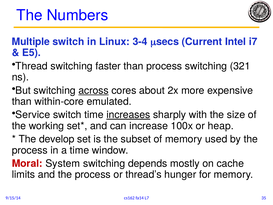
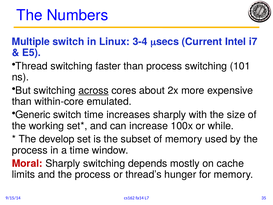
321: 321 -> 101 (240, 66)
Service: Service -> Generic (33, 115)
increases underline: present -> none (128, 115)
heap: heap -> while (221, 126)
Moral System: System -> Sharply (63, 163)
